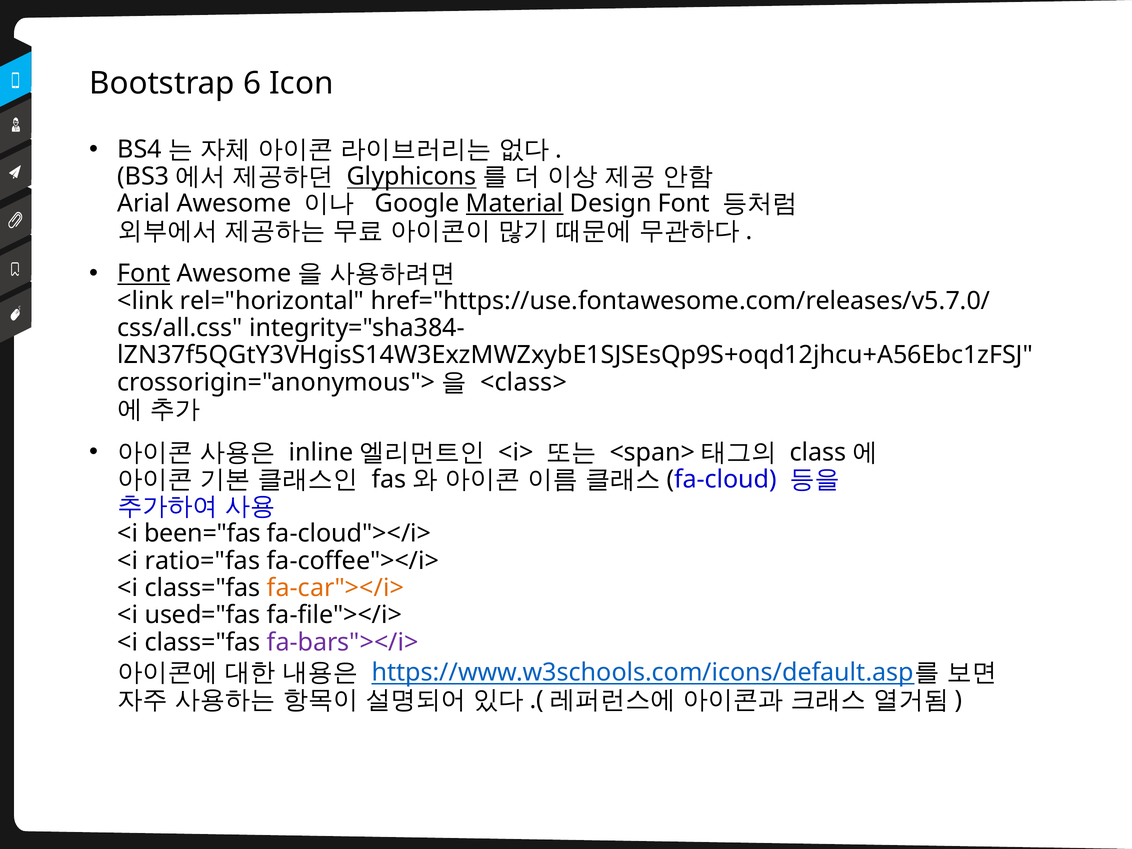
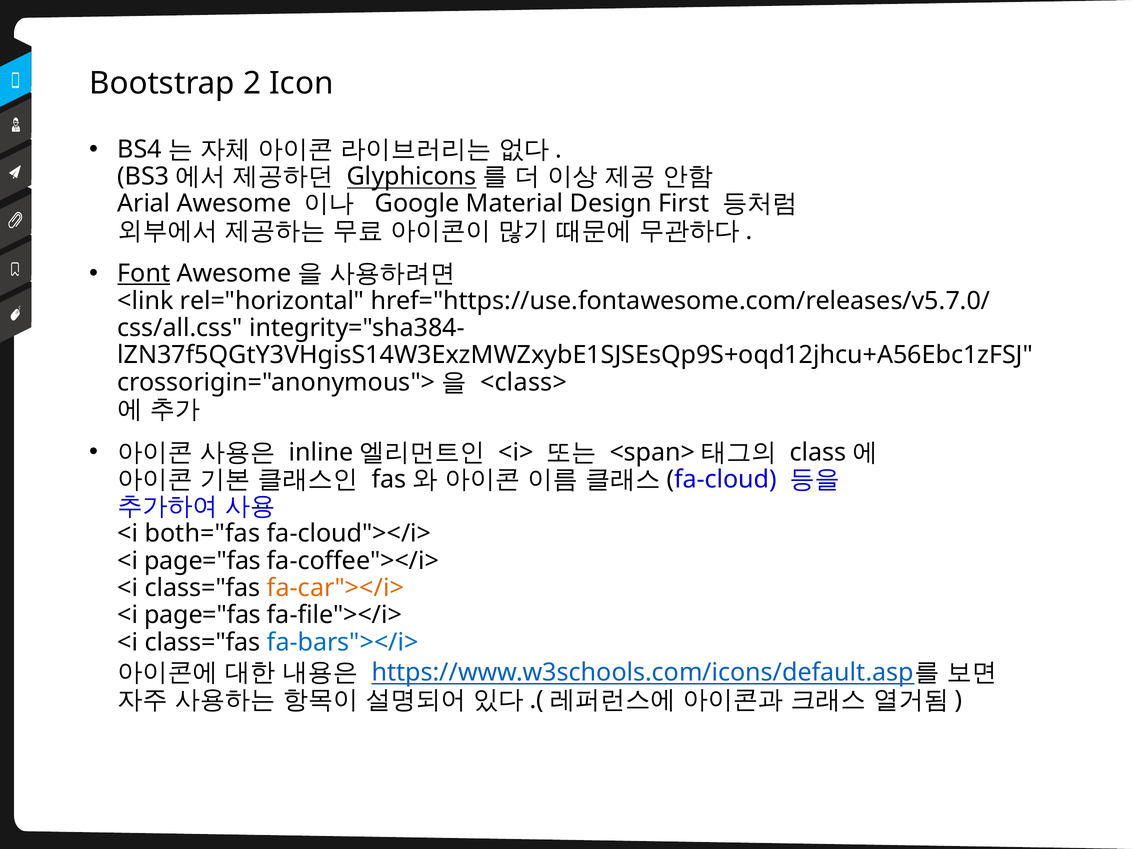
6: 6 -> 2 (252, 83)
Material underline: present -> none (515, 204)
Design Font: Font -> First (684, 204)
been="fas: been="fas -> both="fas (202, 534)
ratio="fas: ratio="fas -> page="fas (203, 561)
used="fas: used="fas -> page="fas (203, 615)
fa-bars"></i> colour: purple -> blue (343, 642)
